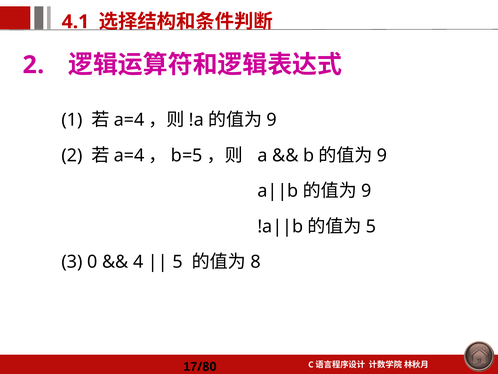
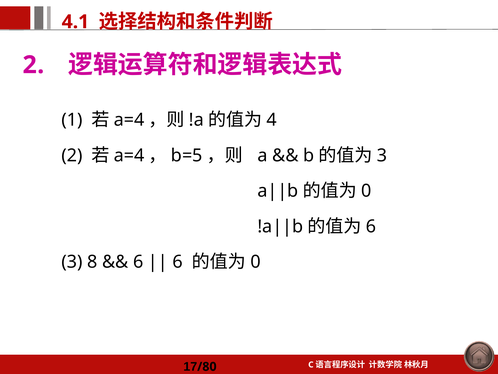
9: 9 -> 4 (272, 120)
9: 9 -> 3 (382, 155)
9: 9 -> 0 (366, 191)
5: 5 -> 6 (371, 226)
0: 0 -> 8 (92, 262)
4: 4 -> 6 (138, 262)
5: 5 -> 6 (178, 262)
8: 8 -> 0 (255, 262)
